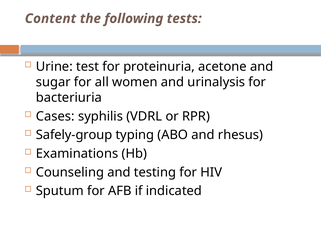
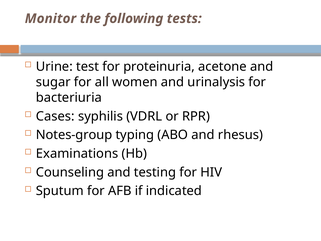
Content: Content -> Monitor (50, 19)
Safely-group: Safely-group -> Notes-group (74, 135)
